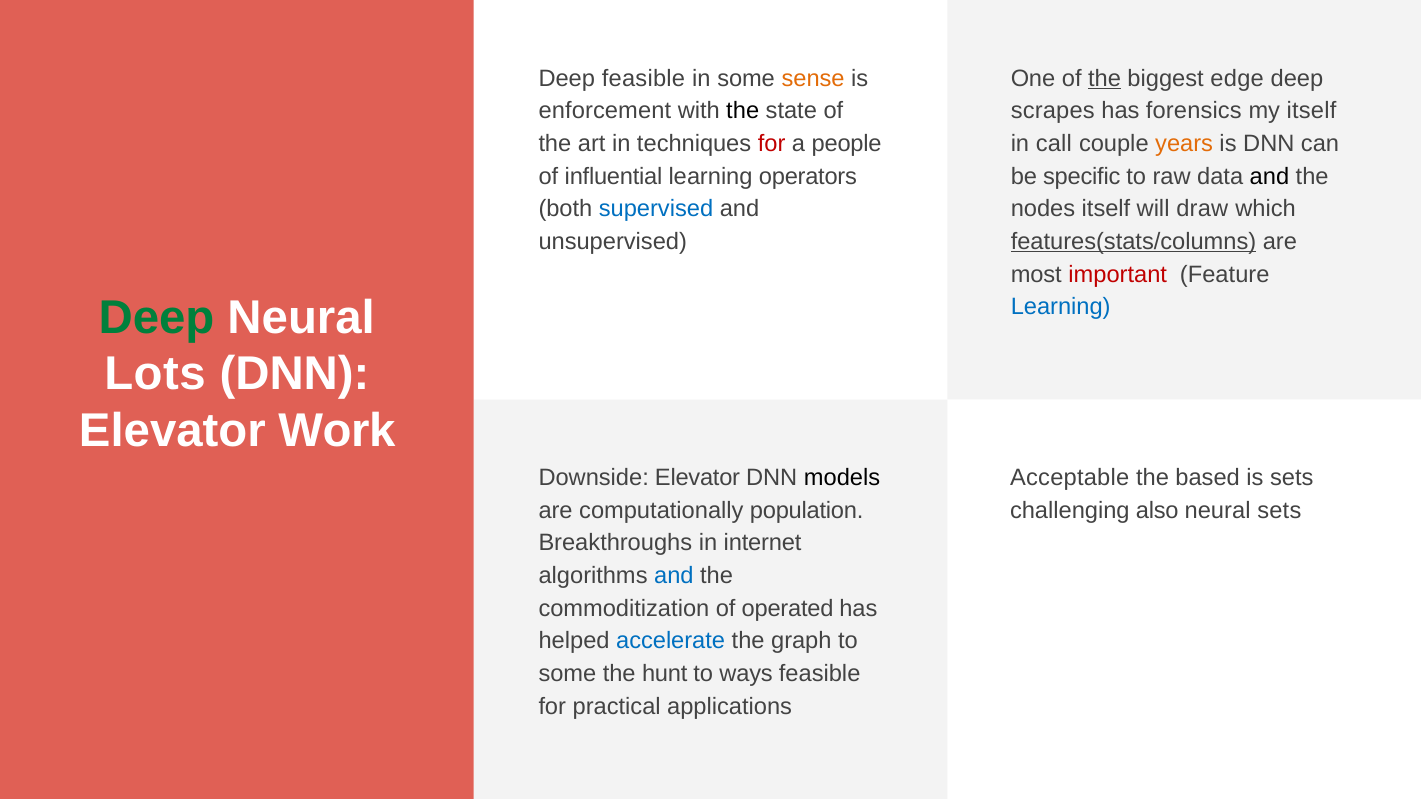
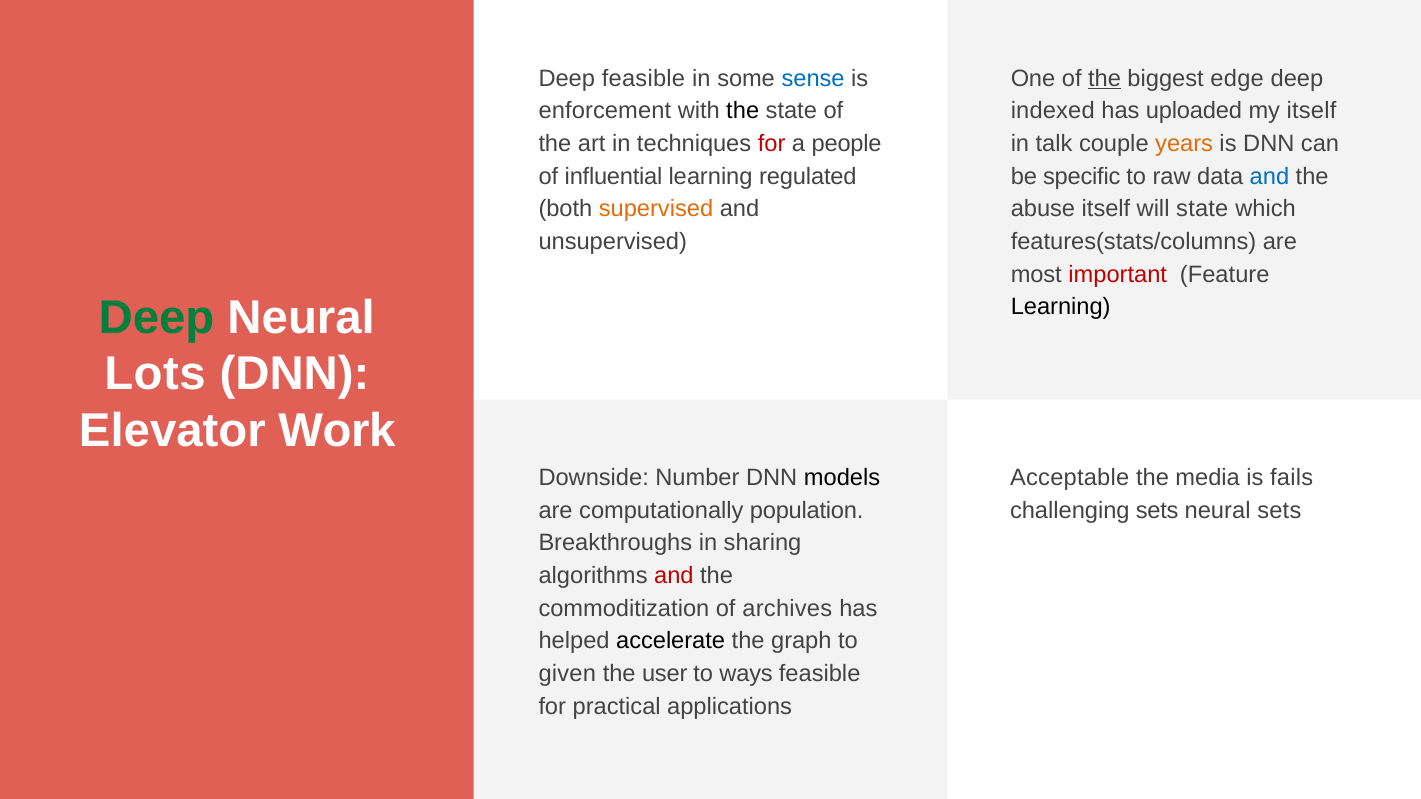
sense colour: orange -> blue (813, 78)
scrapes: scrapes -> indexed (1053, 111)
forensics: forensics -> uploaded (1194, 111)
call: call -> talk (1054, 144)
operators: operators -> regulated (808, 176)
and colour: black -> blue (1269, 176)
supervised colour: blue -> orange (656, 209)
nodes: nodes -> abuse (1043, 209)
will draw: draw -> state (1202, 209)
features(stats/columns underline: present -> none (1134, 242)
Learning colour: blue -> black (1061, 307)
Downside Elevator: Elevator -> Number (697, 478)
based: based -> media (1208, 478)
is sets: sets -> fails (1292, 478)
challenging also: also -> sets (1157, 511)
internet: internet -> sharing (763, 543)
and colour: blue -> red (674, 576)
operated: operated -> archives (787, 609)
accelerate colour: blue -> black (671, 641)
some: some -> given (567, 674)
hunt: hunt -> user (665, 674)
